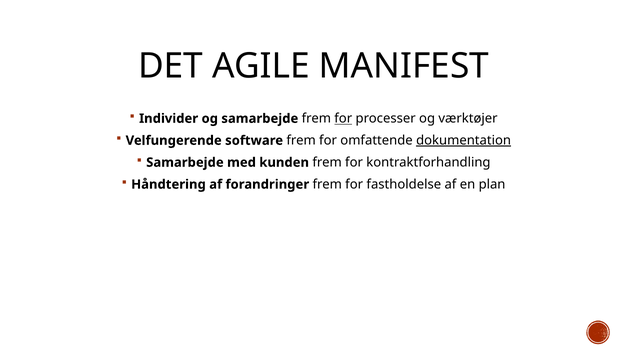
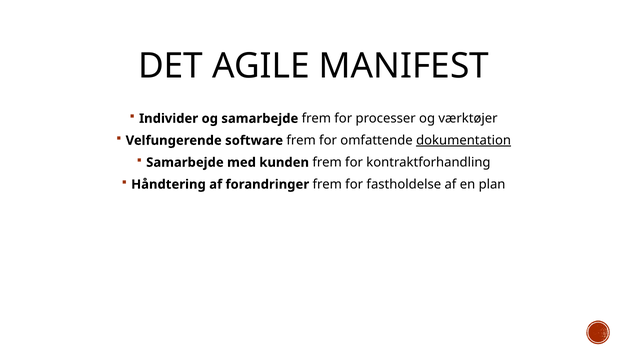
for underline: present -> none (343, 118)
